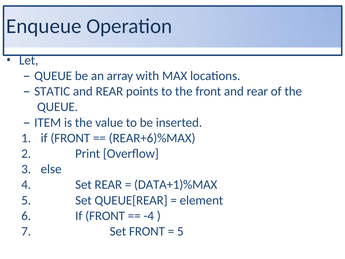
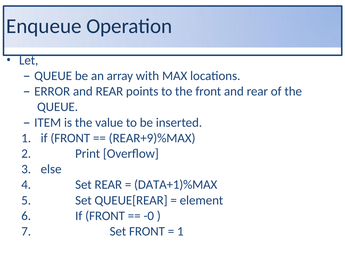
STATIC: STATIC -> ERROR (52, 91)
REAR+6)%MAX: REAR+6)%MAX -> REAR+9)%MAX (152, 138)
-4: -4 -> -0 (149, 216)
5: 5 -> 1 (180, 231)
